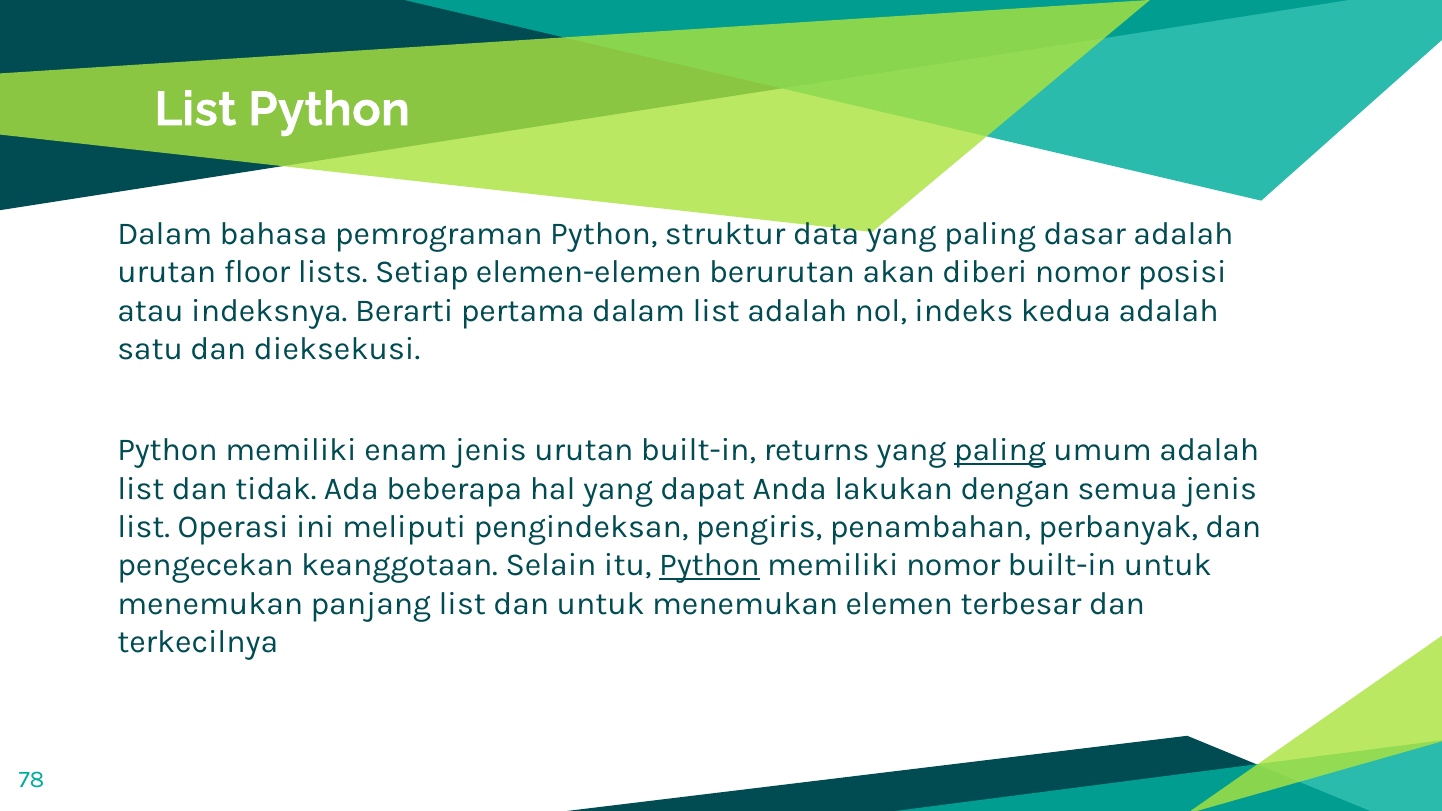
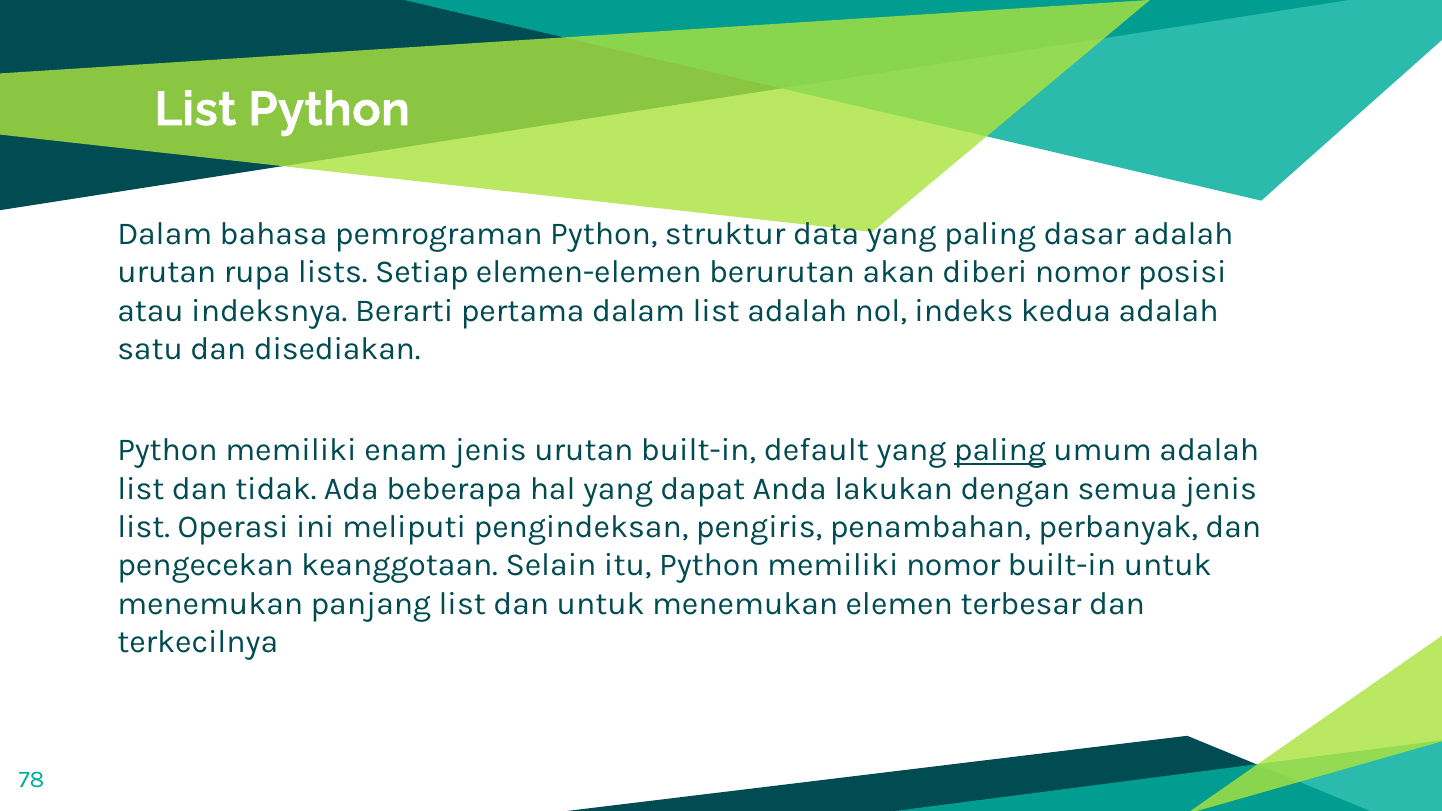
floor: floor -> rupa (257, 272)
dieksekusi: dieksekusi -> disediakan (337, 349)
returns: returns -> default (816, 450)
Python underline: present -> none (709, 565)
